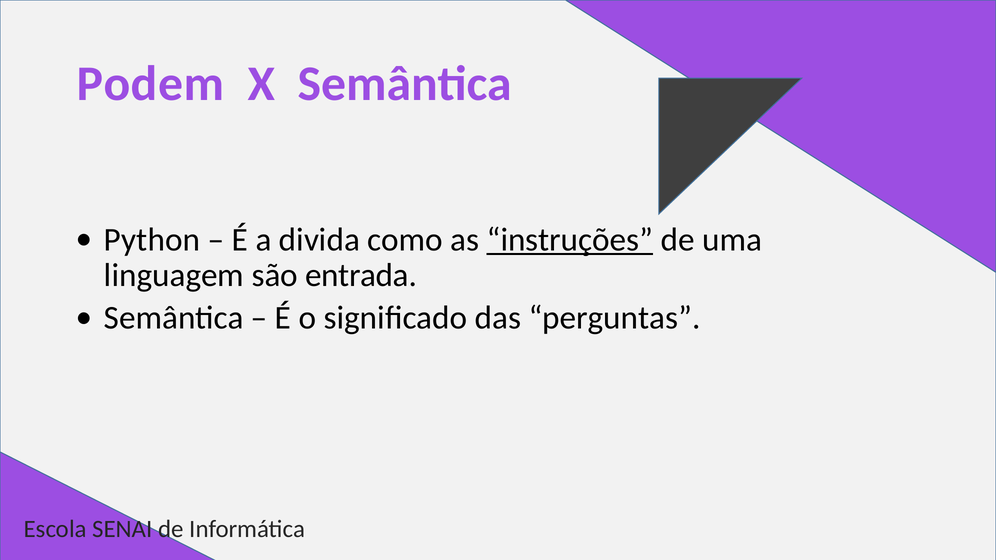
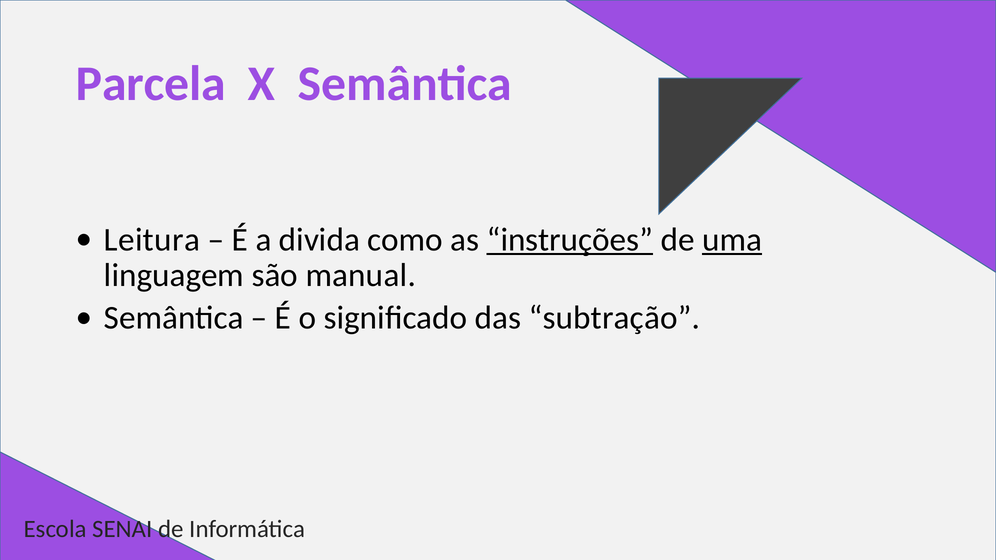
Podem: Podem -> Parcela (151, 84)
Python: Python -> Leitura (152, 240)
uma underline: none -> present (732, 240)
entrada: entrada -> manual (361, 276)
perguntas: perguntas -> subtração (614, 318)
